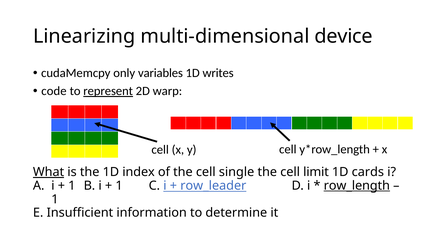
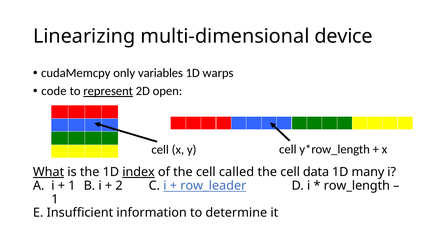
writes: writes -> warps (218, 73)
warp: warp -> open (167, 91)
index underline: none -> present (139, 172)
single: single -> called (237, 172)
limit: limit -> data (316, 172)
cards: cards -> many (368, 172)
1: 1 -> 2 (119, 186)
row_length underline: present -> none (357, 186)
